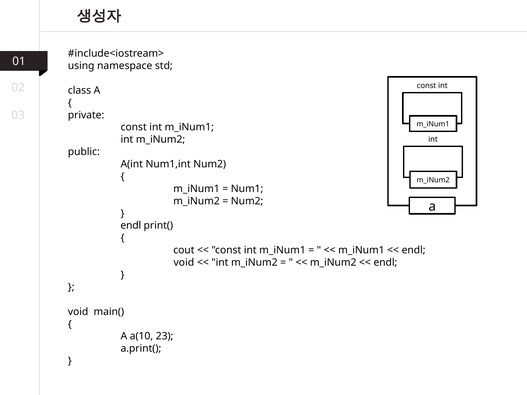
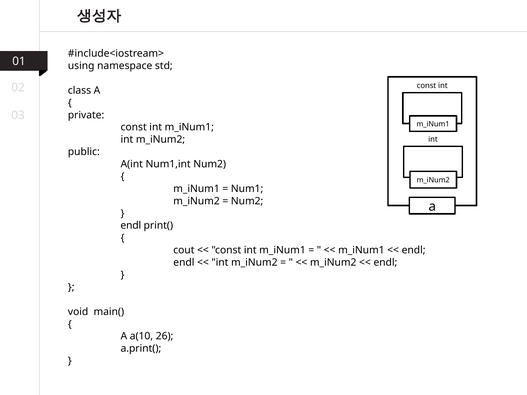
void: void -> endl (184, 263)
23: 23 -> 26 (165, 336)
